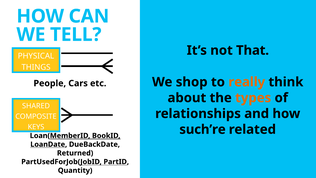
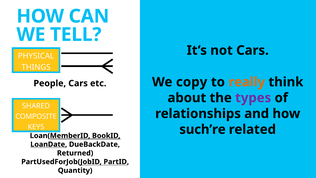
not That: That -> Cars (252, 50)
shop: shop -> copy (192, 82)
types colour: orange -> purple (253, 98)
